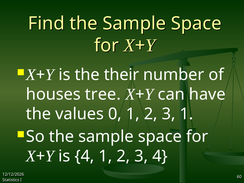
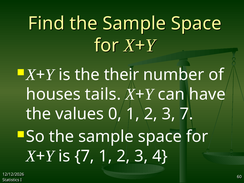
tree: tree -> tails (103, 94)
3 1: 1 -> 7 (186, 114)
is 4: 4 -> 7 (84, 156)
